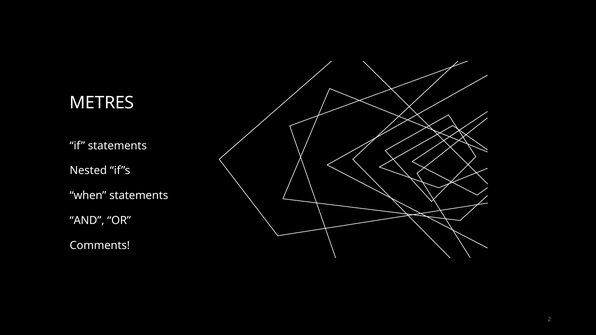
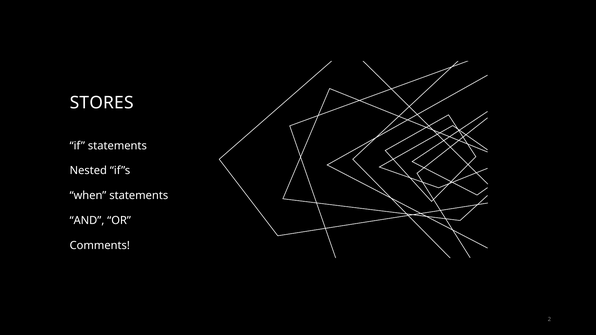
METRES: METRES -> STORES (102, 103)
